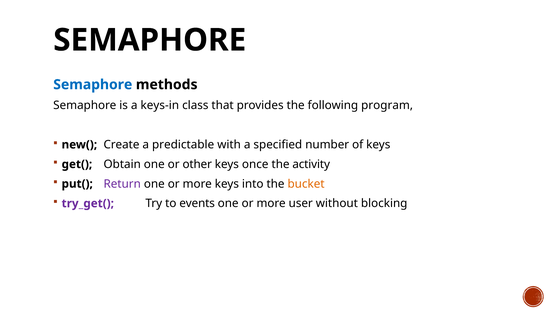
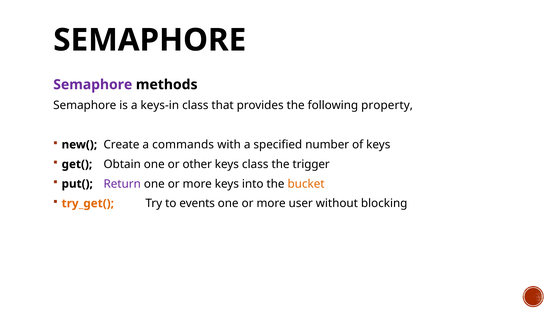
Semaphore colour: blue -> purple (93, 84)
program: program -> property (387, 105)
predictable: predictable -> commands (183, 144)
keys once: once -> class (255, 164)
activity: activity -> trigger (311, 164)
try_get( colour: purple -> orange (88, 203)
